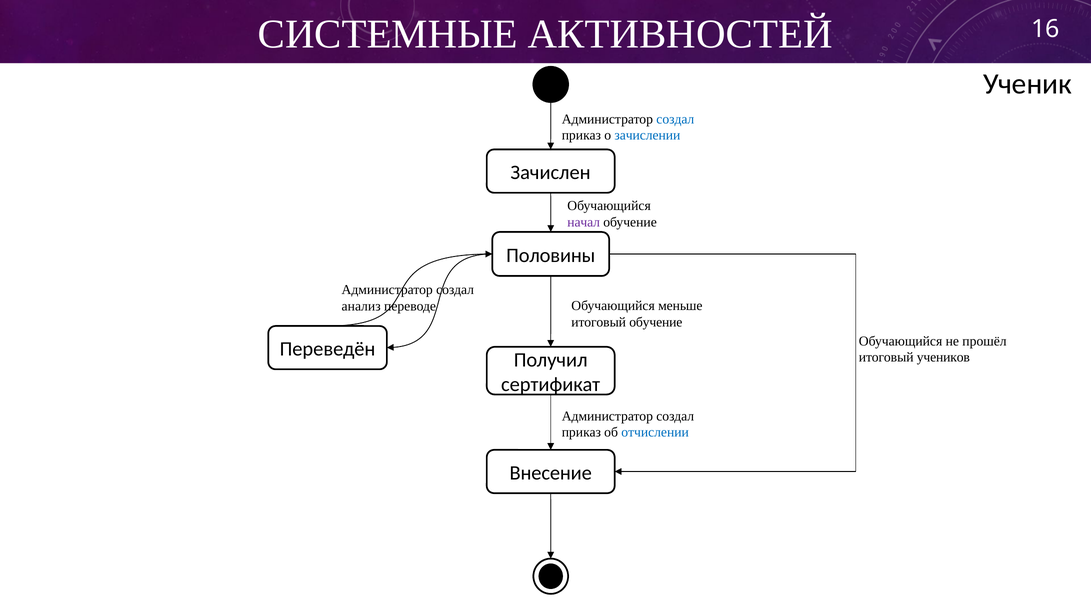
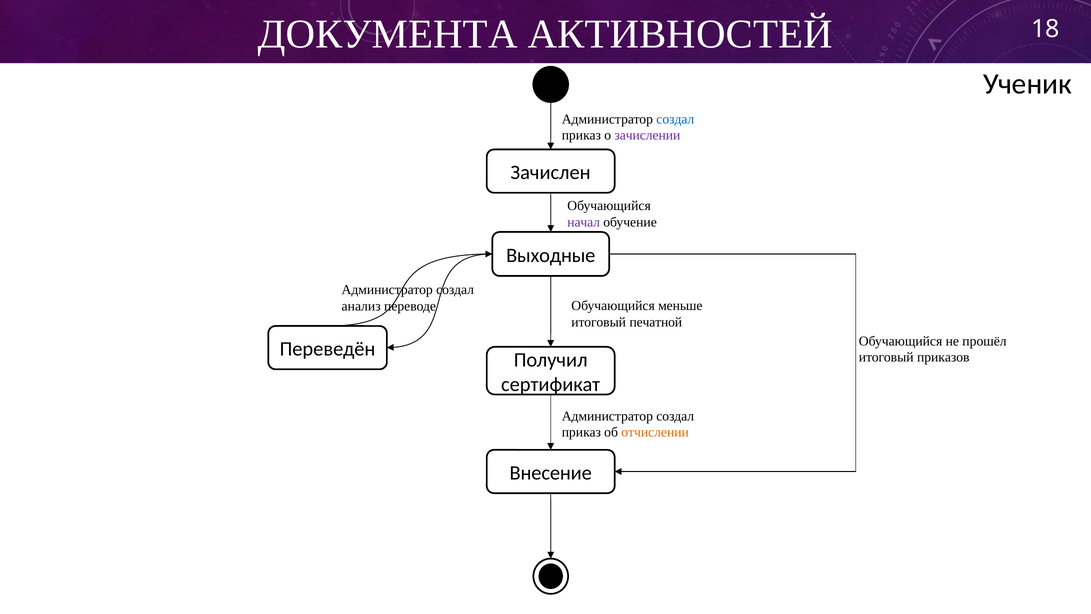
СИСТЕМНЫЕ: СИСТЕМНЫЕ -> ДОКУМЕНТА (388, 34)
16: 16 -> 18 (1045, 29)
зачислении colour: blue -> purple (647, 135)
Половины: Половины -> Выходные (551, 255)
итоговый обучение: обучение -> печатной (656, 322)
учеников: учеников -> приказов (943, 357)
отчислении colour: blue -> orange (655, 432)
